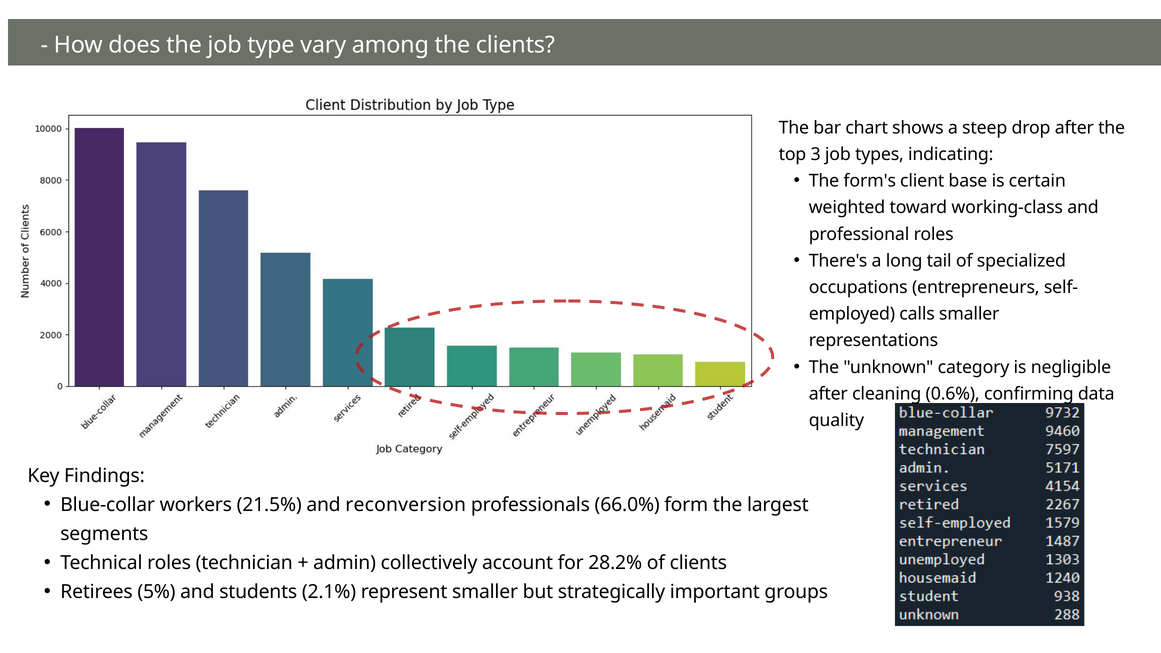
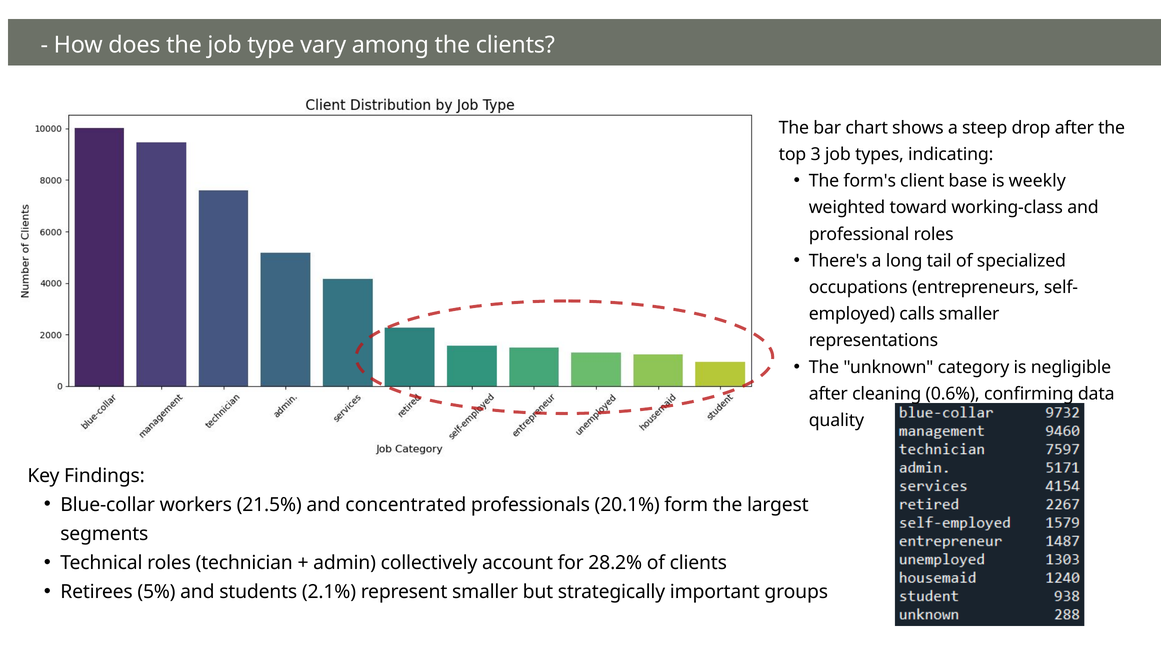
certain: certain -> weekly (1037, 181)
reconversion: reconversion -> concentrated (406, 505)
66.0%: 66.0% -> 20.1% (627, 505)
